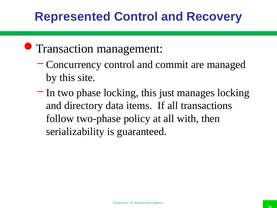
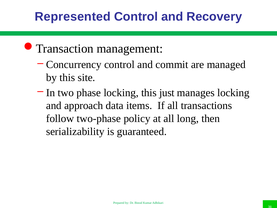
directory: directory -> approach (84, 105)
with: with -> long (188, 118)
